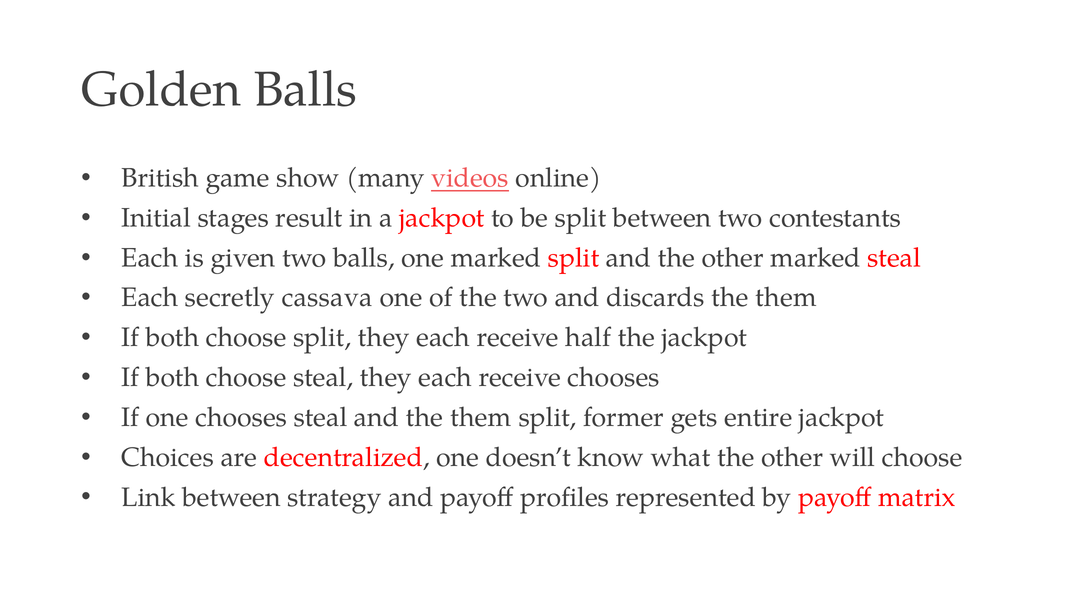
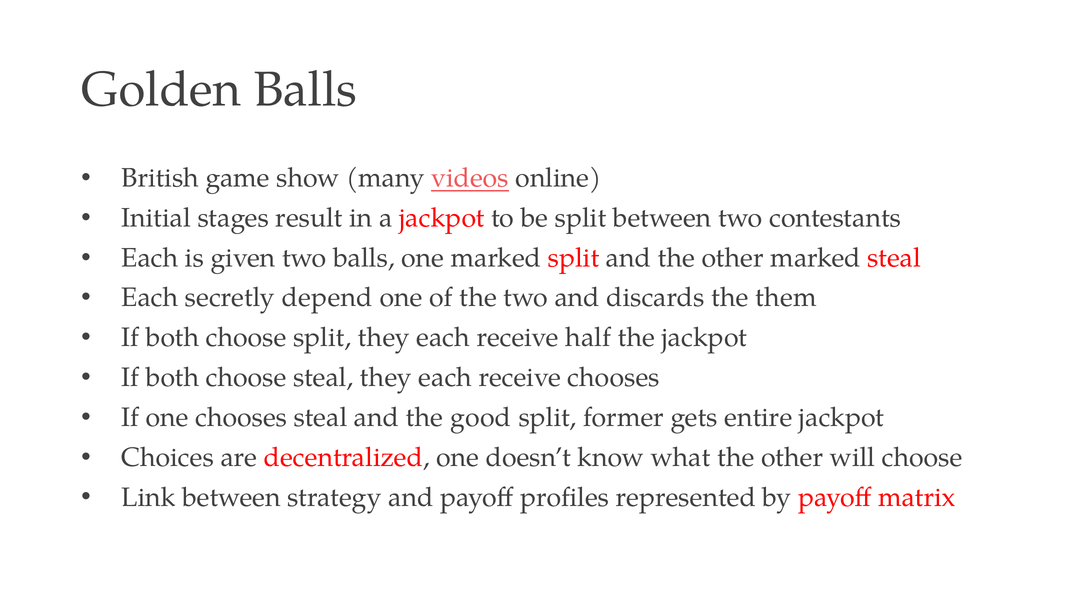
cassava: cassava -> depend (327, 298)
and the them: them -> good (481, 418)
